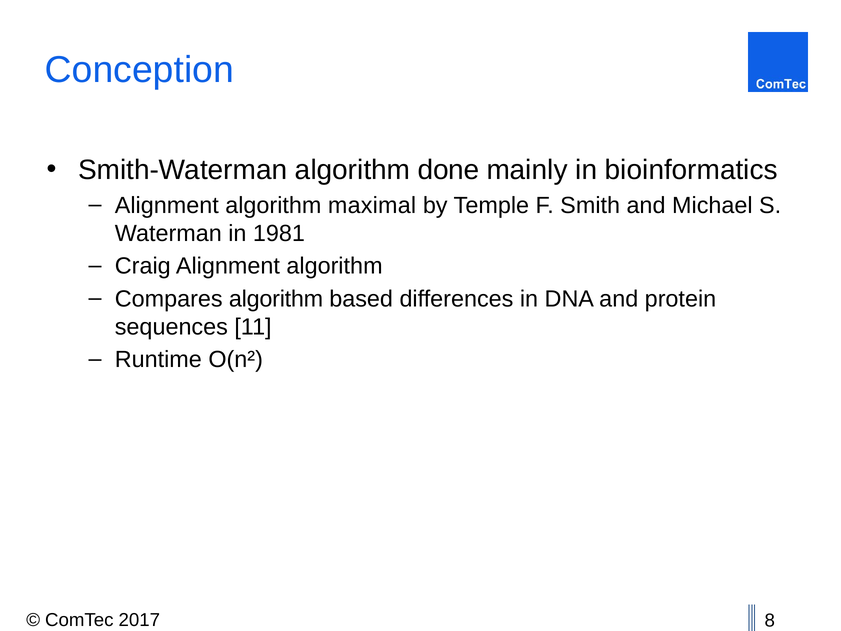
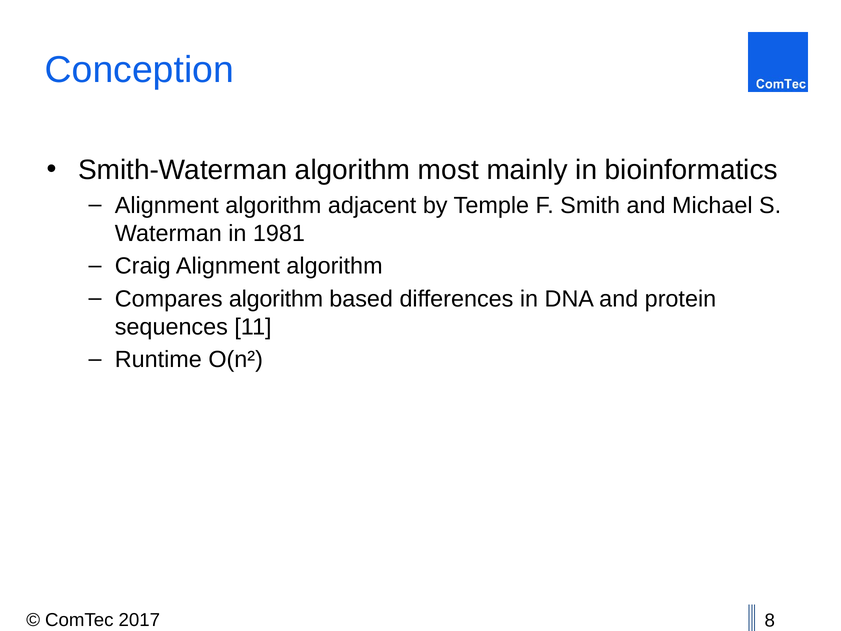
done: done -> most (448, 170)
maximal: maximal -> adjacent (372, 205)
